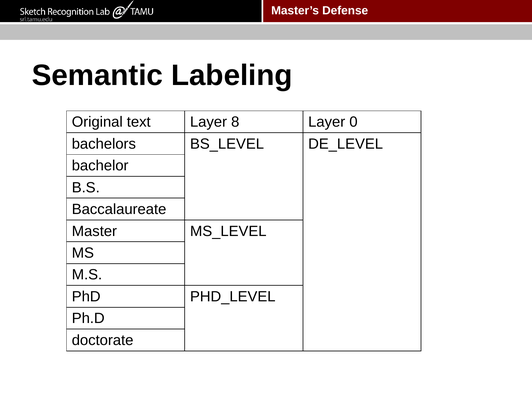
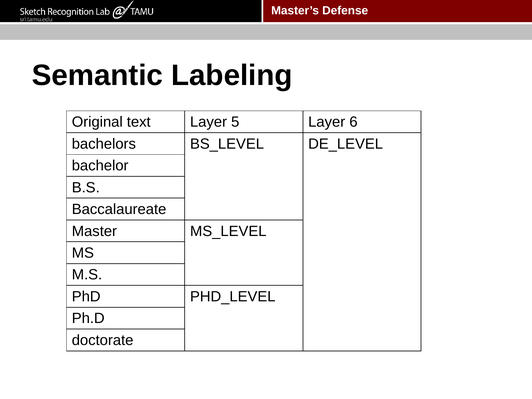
8: 8 -> 5 (235, 122)
0: 0 -> 6 (353, 122)
